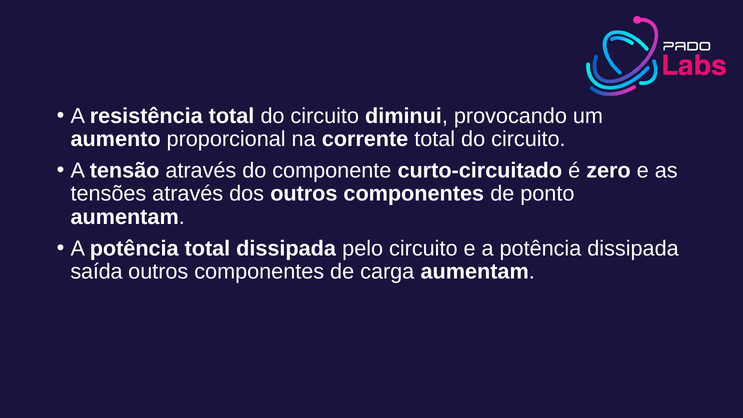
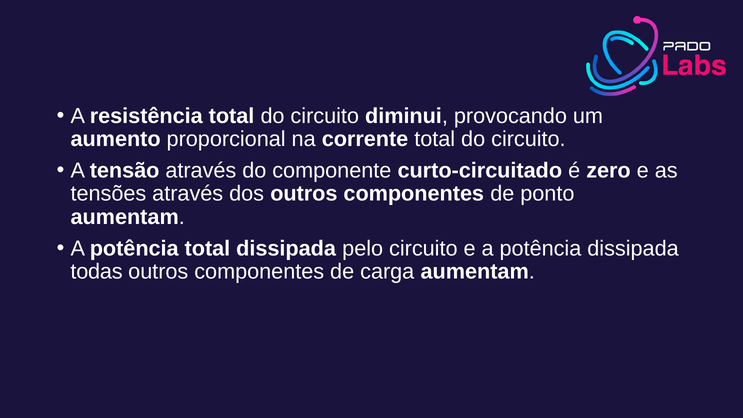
saída: saída -> todas (97, 272)
